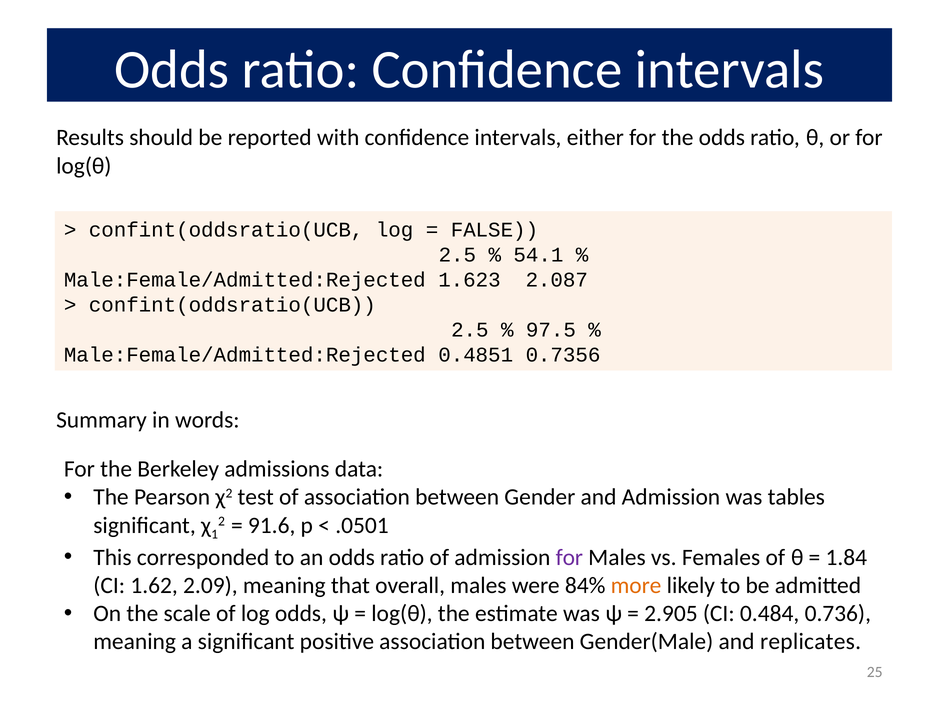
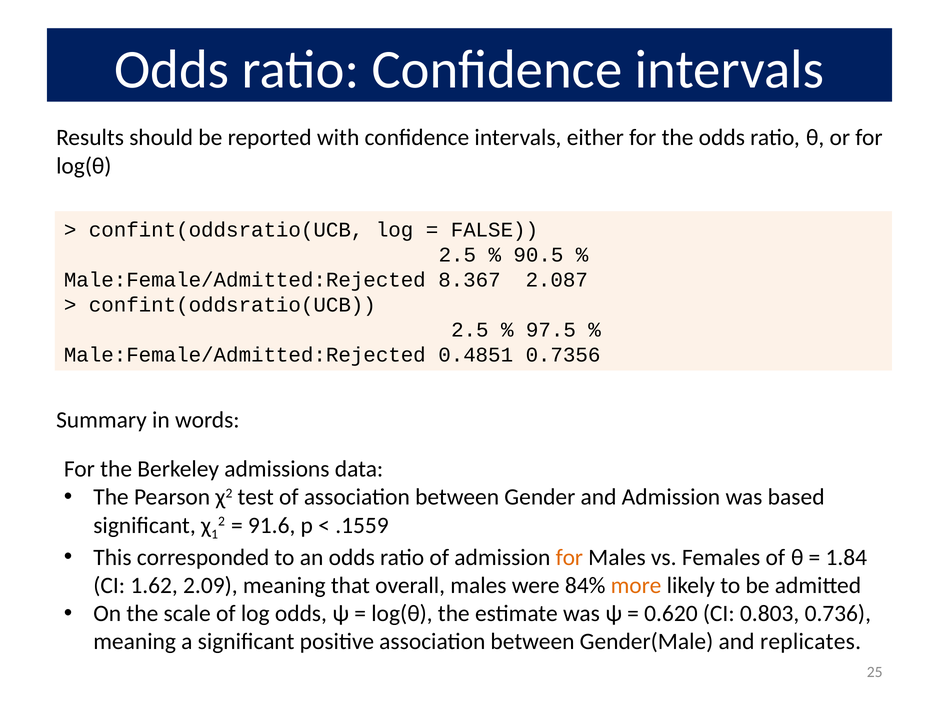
54.1: 54.1 -> 90.5 (538, 255)
1.623: 1.623 -> 8.367 (469, 280)
tables: tables -> based (796, 497)
.0501: .0501 -> .1559 (362, 525)
for colour: purple -> orange (569, 557)
2.905: 2.905 -> 0.620 (671, 614)
0.484: 0.484 -> 0.803 (770, 614)
